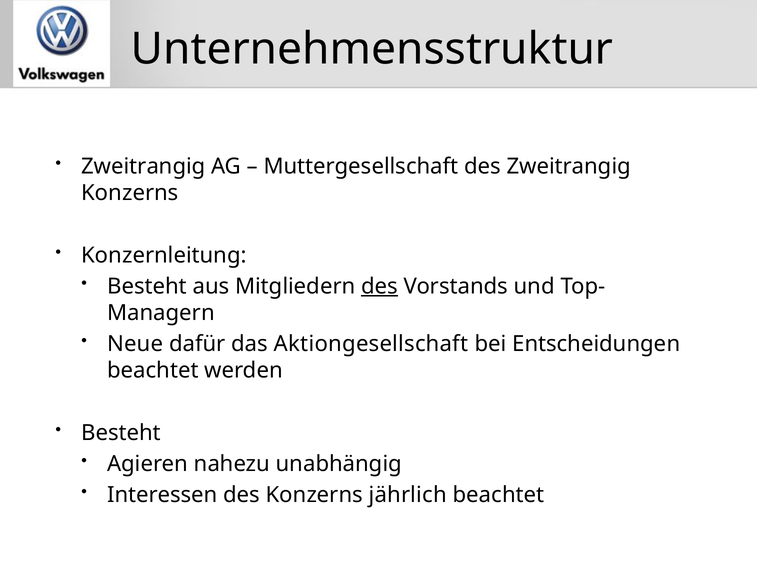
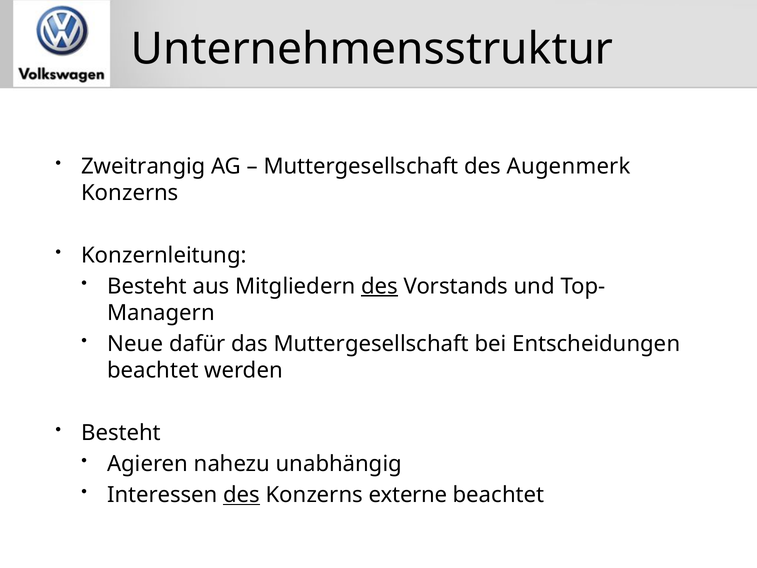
des Zweitrangig: Zweitrangig -> Augenmerk (569, 166)
das Aktiongesellschaft: Aktiongesellschaft -> Muttergesellschaft (371, 344)
des underline: none -> present (242, 495)
jährlich: jährlich -> externe (408, 495)
